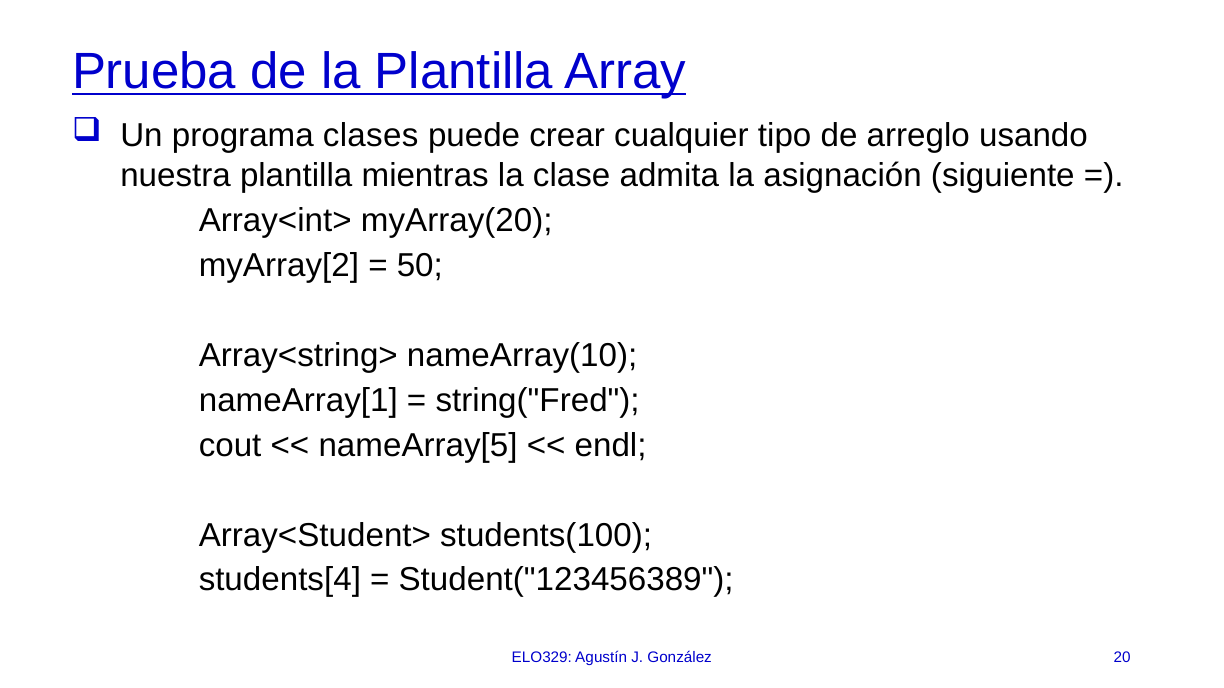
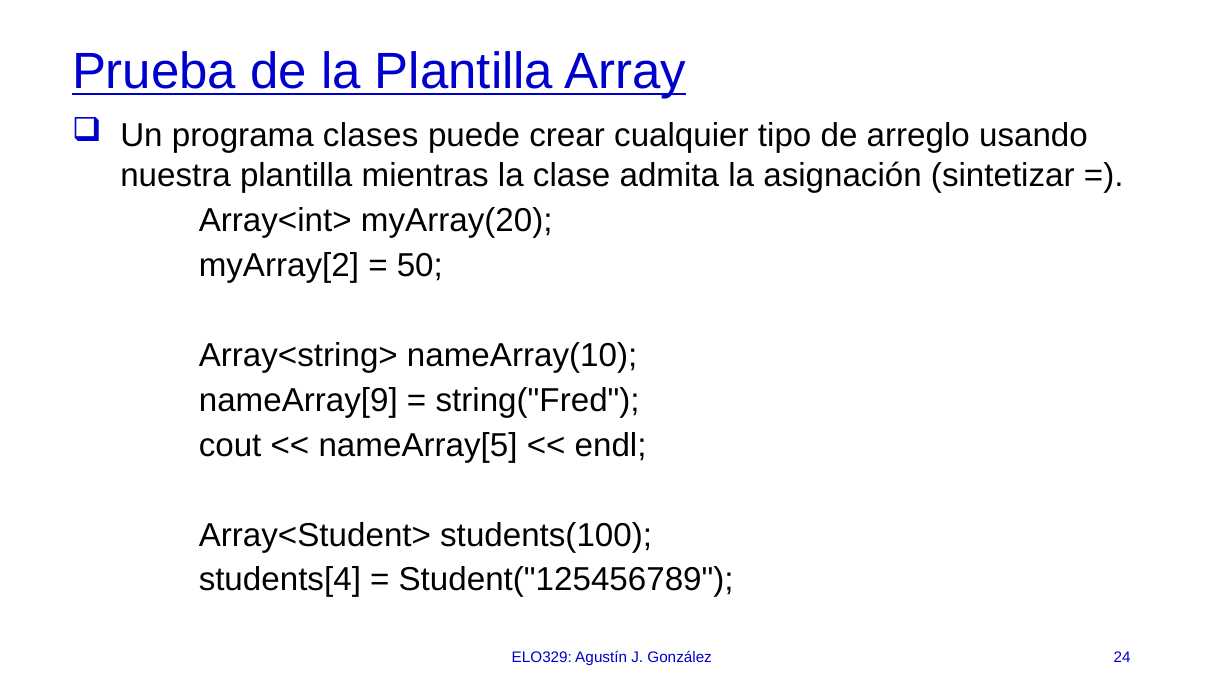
siguiente: siguiente -> sintetizar (1003, 176)
nameArray[1: nameArray[1 -> nameArray[9 (298, 401)
Student("123456389: Student("123456389 -> Student("125456789 (566, 580)
20: 20 -> 24 (1122, 657)
